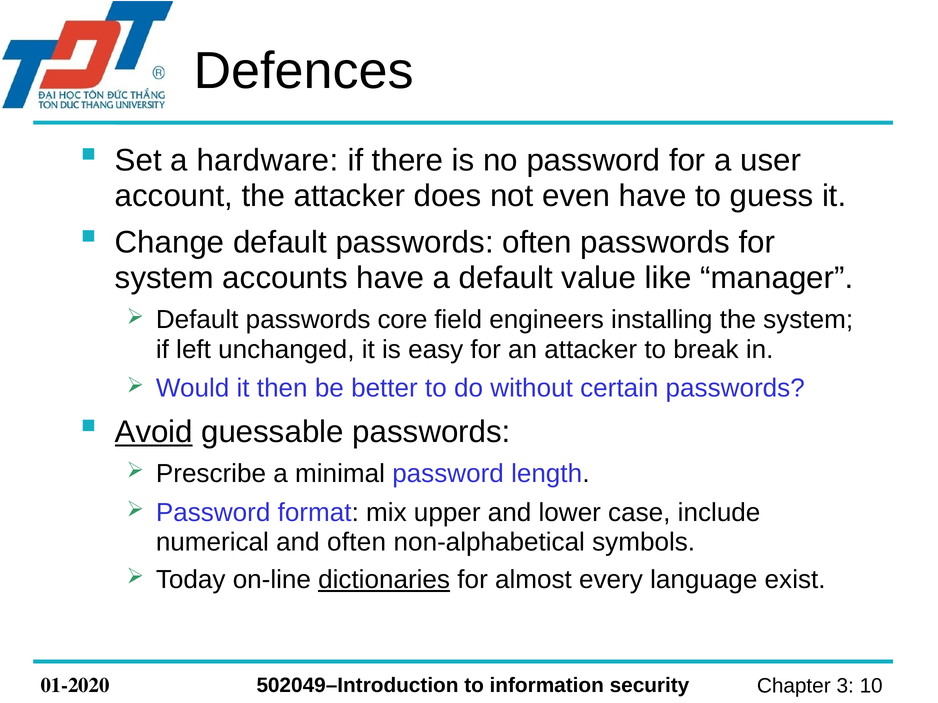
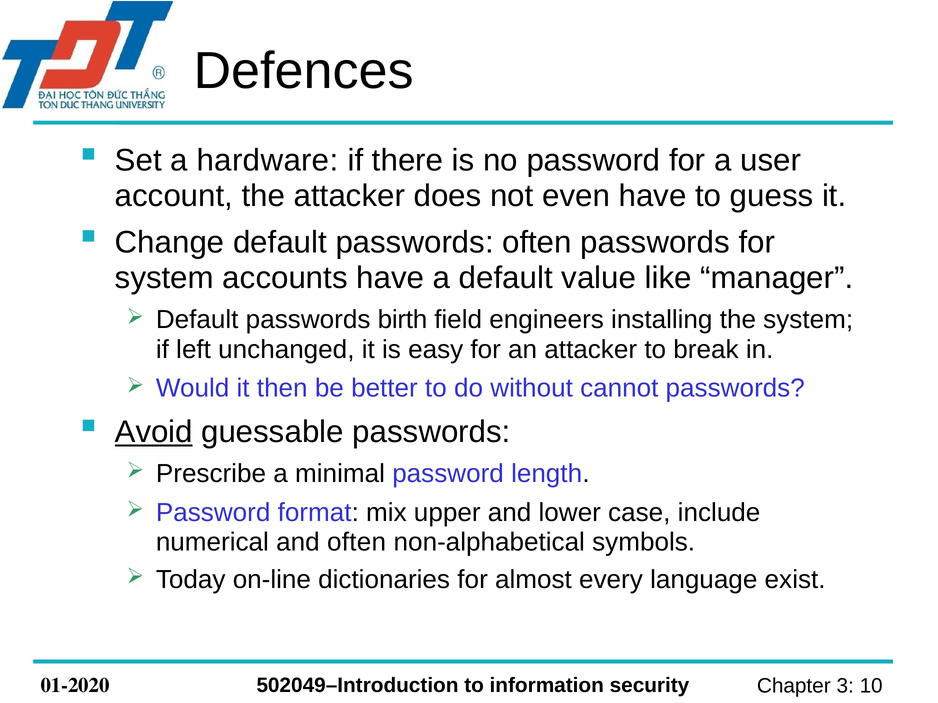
core: core -> birth (402, 320)
certain: certain -> cannot (619, 389)
dictionaries underline: present -> none (384, 580)
